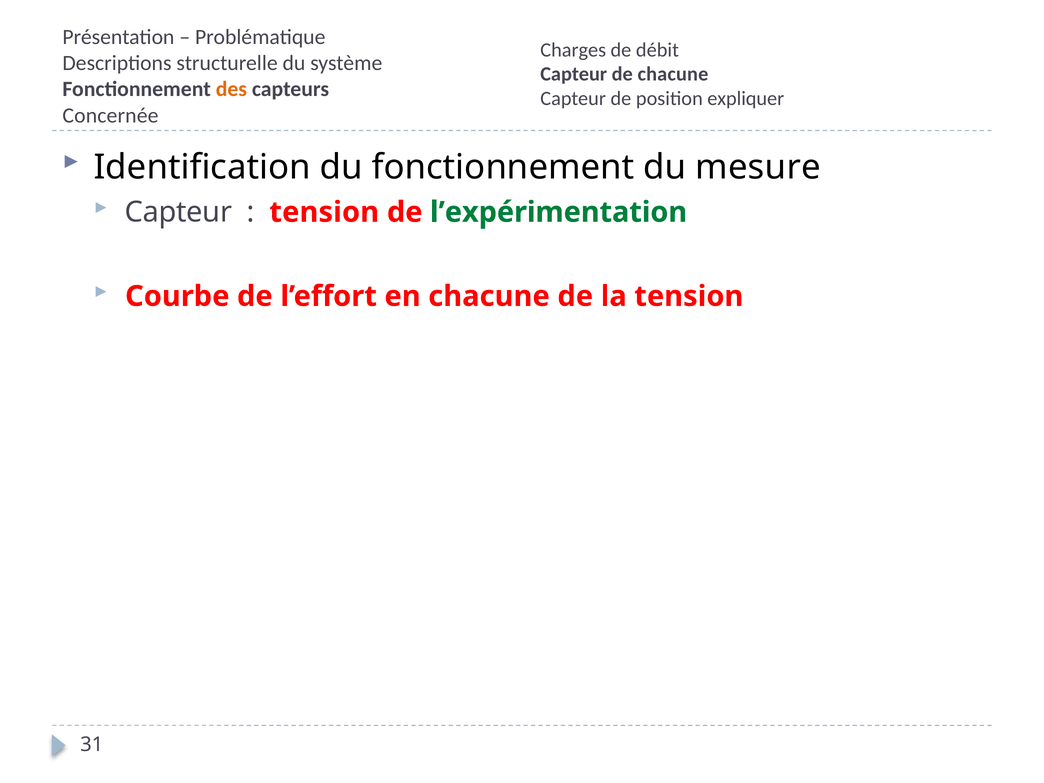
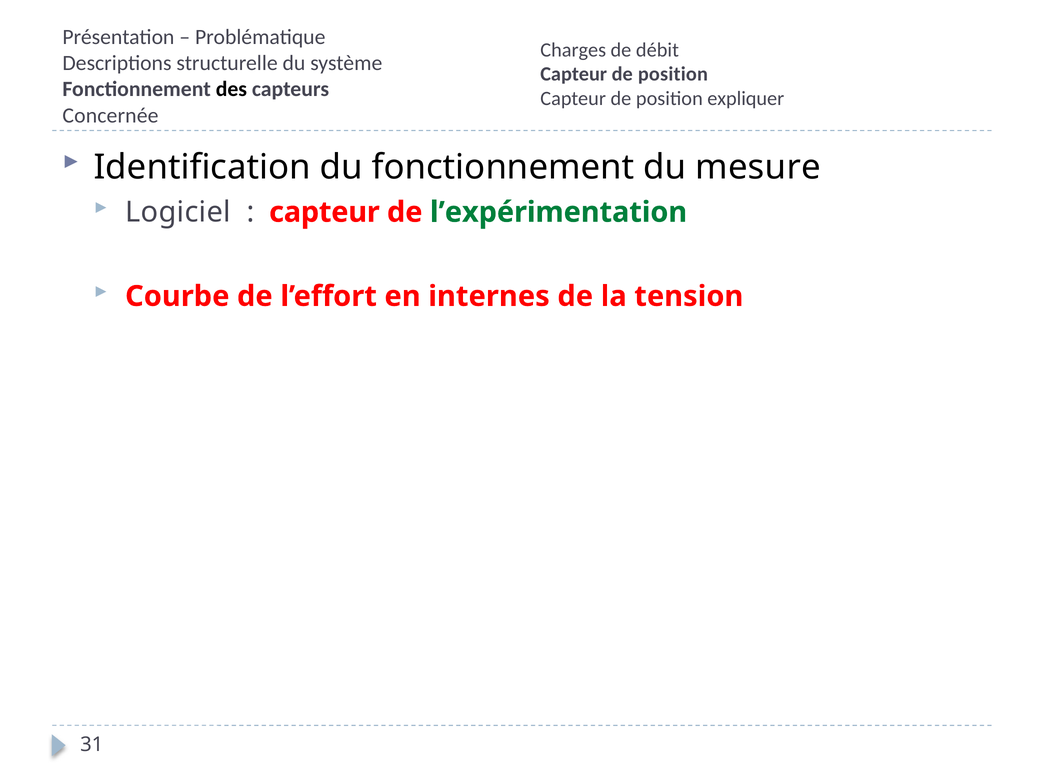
chacune: chacune -> position (673, 74)
des colour: orange -> black (231, 89)
Capteur: Capteur -> Logiciel (178, 212)
tension: tension -> capteur (324, 212)
en chacune: chacune -> internes (489, 296)
